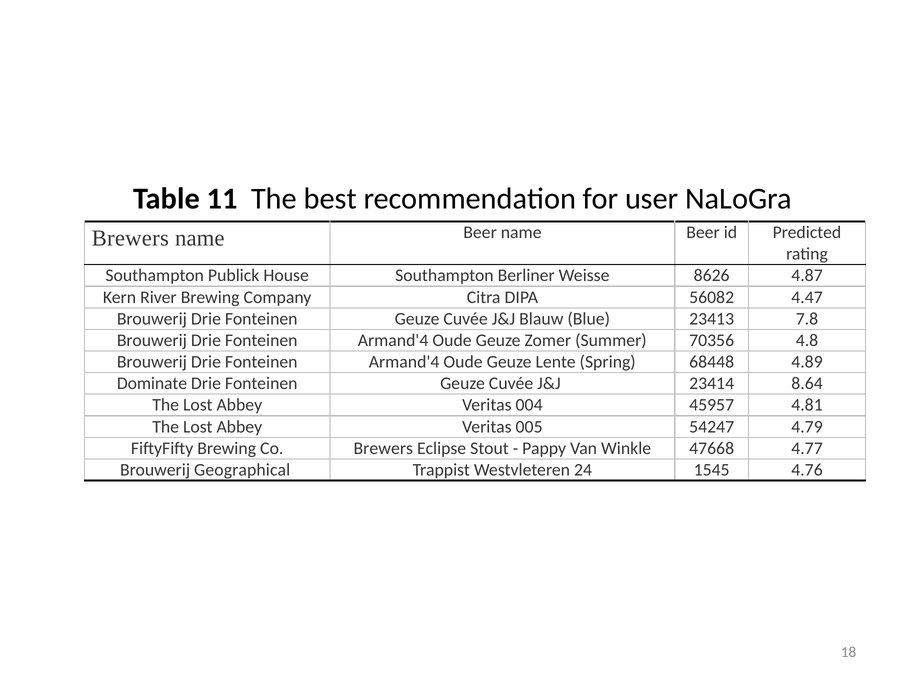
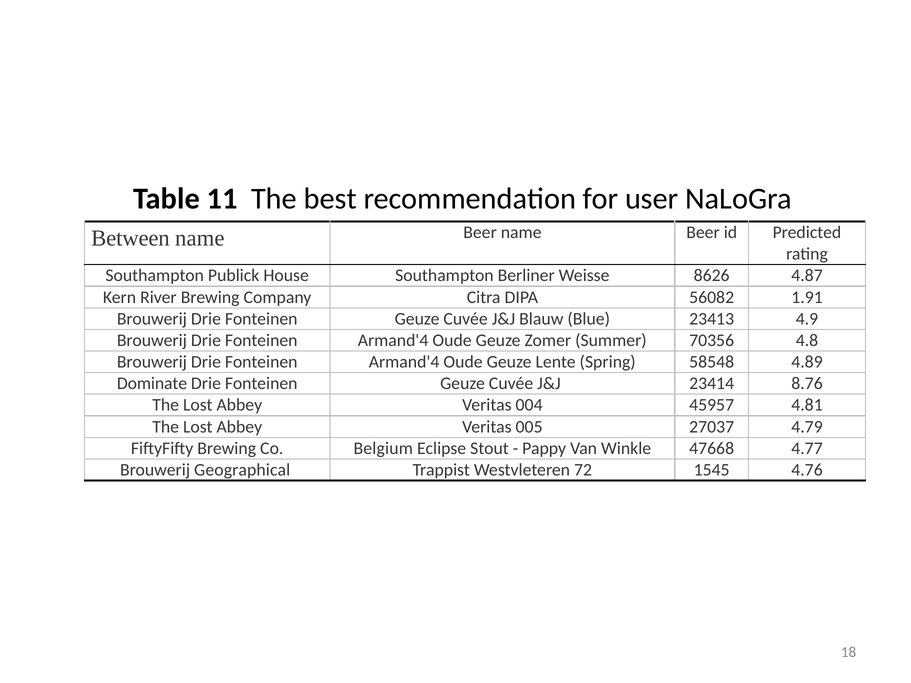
Brewers: Brewers -> Between (130, 238)
4.47: 4.47 -> 1.91 (807, 297)
7.8: 7.8 -> 4.9 (807, 319)
68448: 68448 -> 58548 (712, 362)
8.64: 8.64 -> 8.76 (807, 384)
54247: 54247 -> 27037 (712, 427)
Co Brewers: Brewers -> Belgium (383, 448)
24: 24 -> 72 (583, 470)
